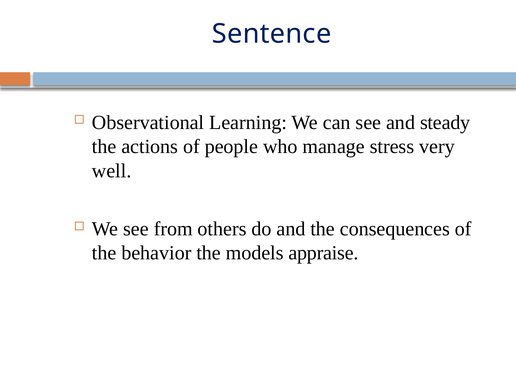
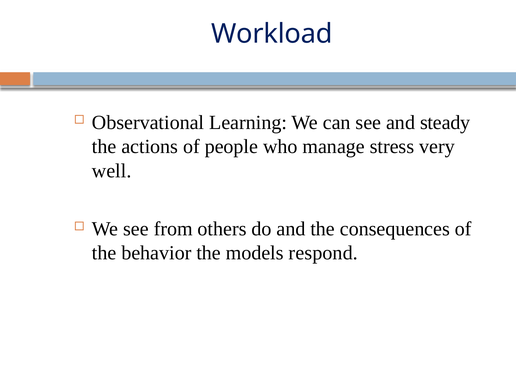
Sentence: Sentence -> Workload (272, 34)
appraise: appraise -> respond (323, 253)
